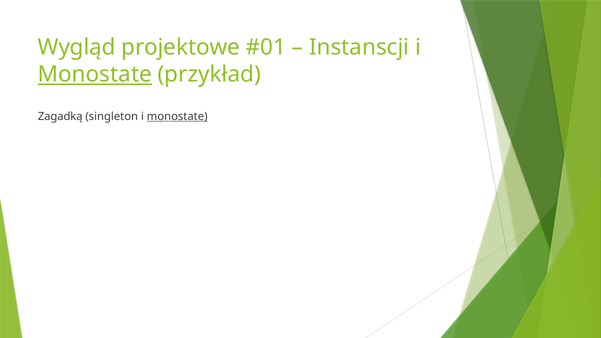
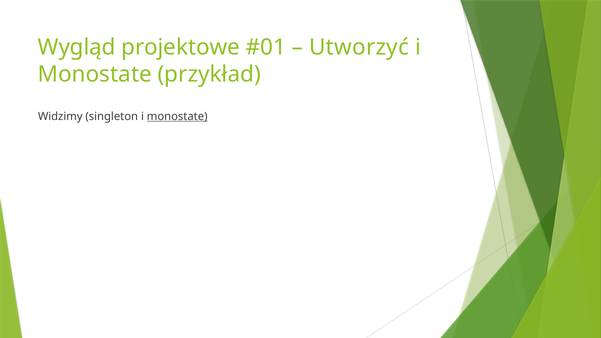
Instanscji: Instanscji -> Utworzyć (359, 47)
Monostate underline: present -> none (95, 74)
Zagadką: Zagadką -> Widzimy (60, 116)
